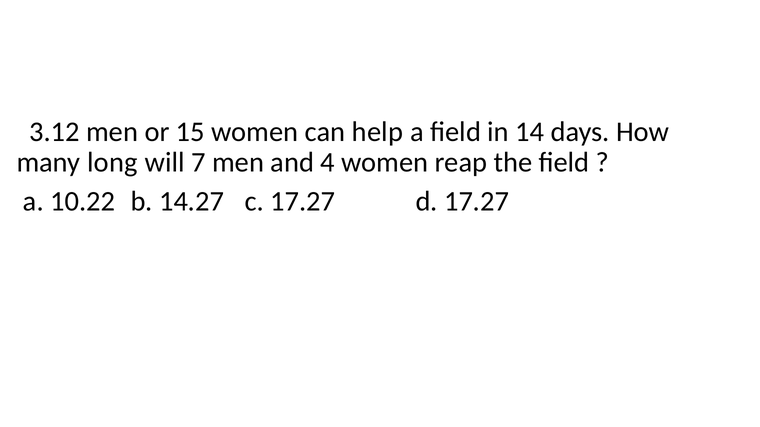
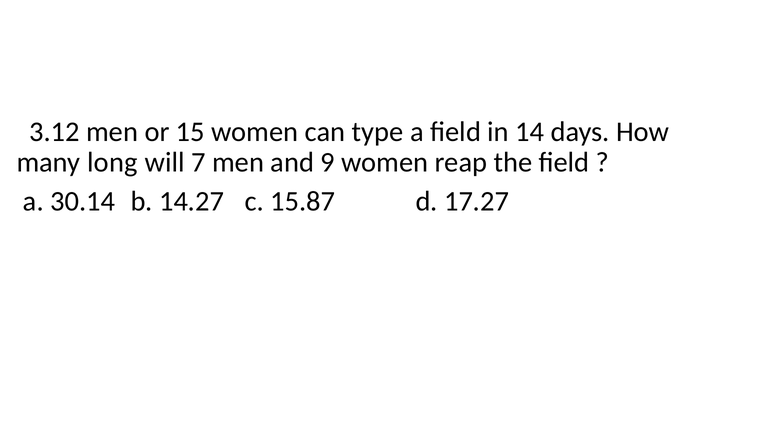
help: help -> type (378, 132)
4: 4 -> 9 (328, 163)
10.22: 10.22 -> 30.14 (83, 201)
c 17.27: 17.27 -> 15.87 (303, 201)
